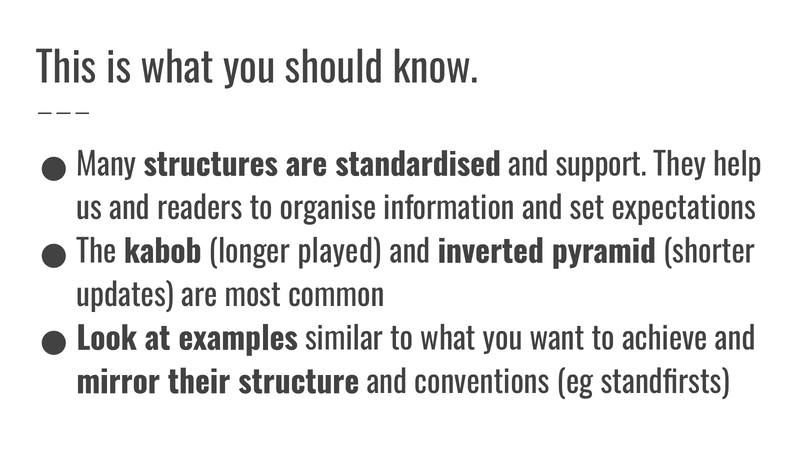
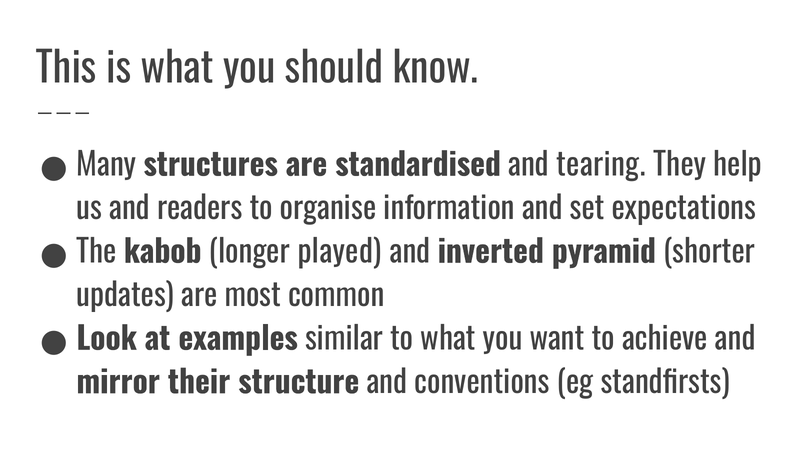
support: support -> tearing (601, 165)
